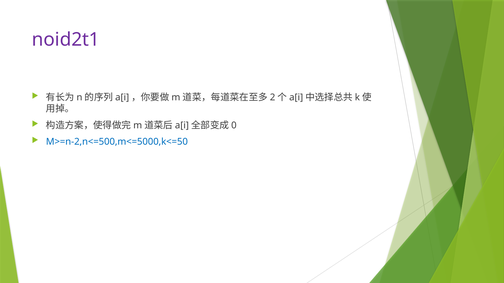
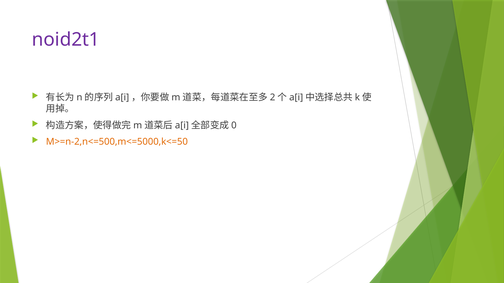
M>=n-2,n<=500,m<=5000,k<=50 colour: blue -> orange (117, 142)
